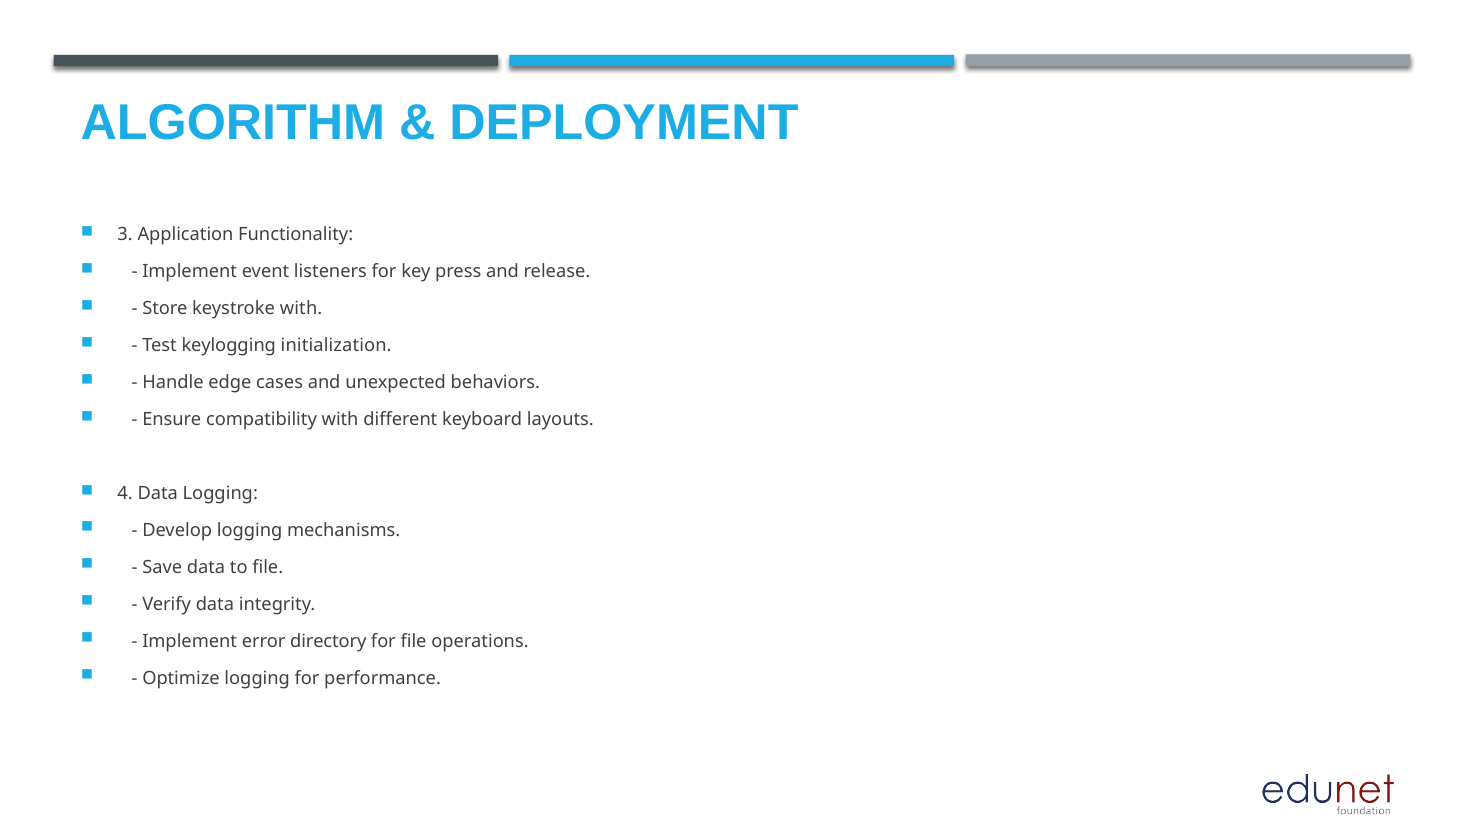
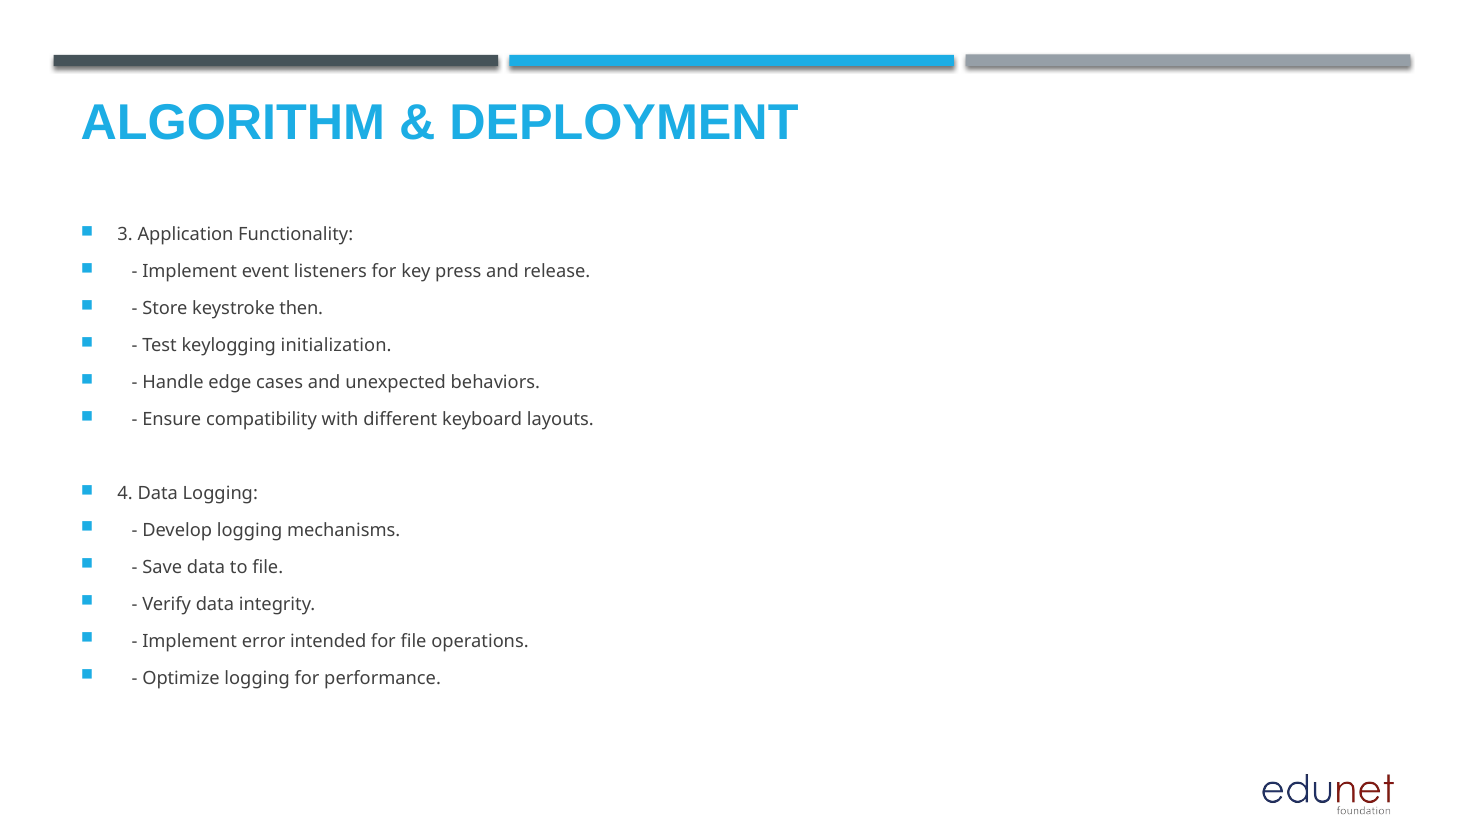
keystroke with: with -> then (301, 309)
directory: directory -> intended (328, 641)
